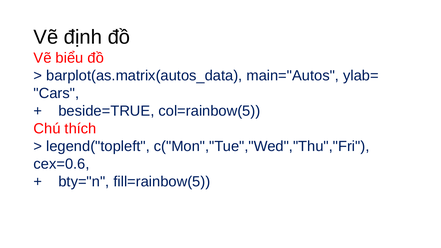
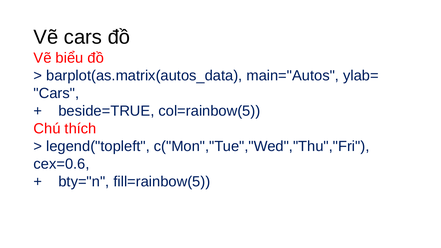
Vẽ định: định -> cars (83, 37)
